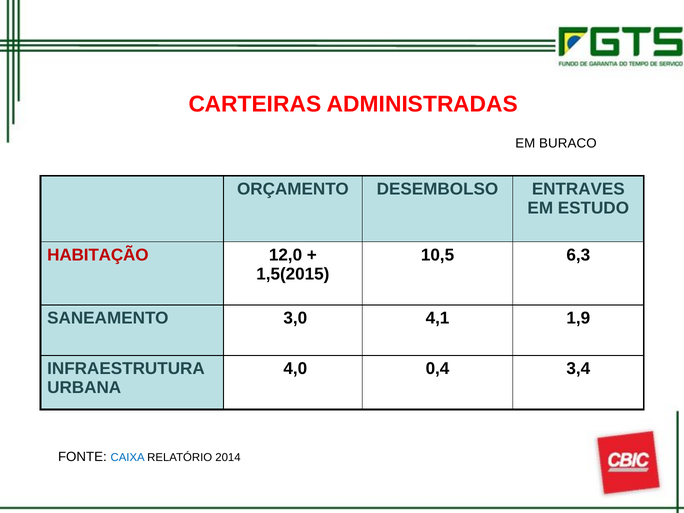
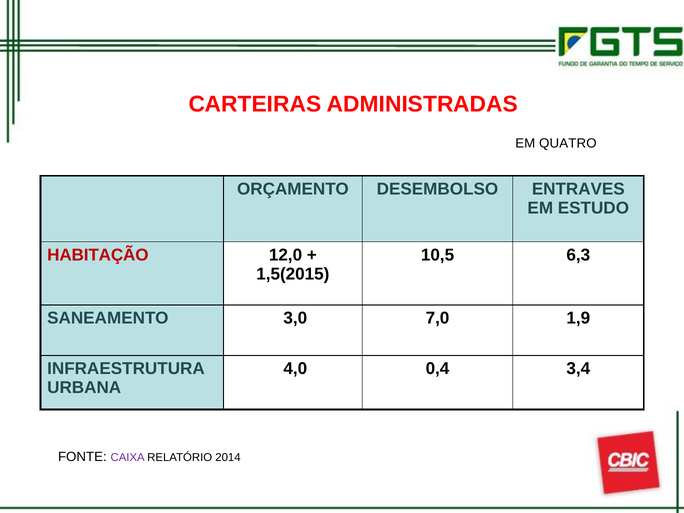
BURACO: BURACO -> QUATRO (568, 143)
4,1: 4,1 -> 7,0 (438, 318)
CAIXA colour: blue -> purple (128, 458)
